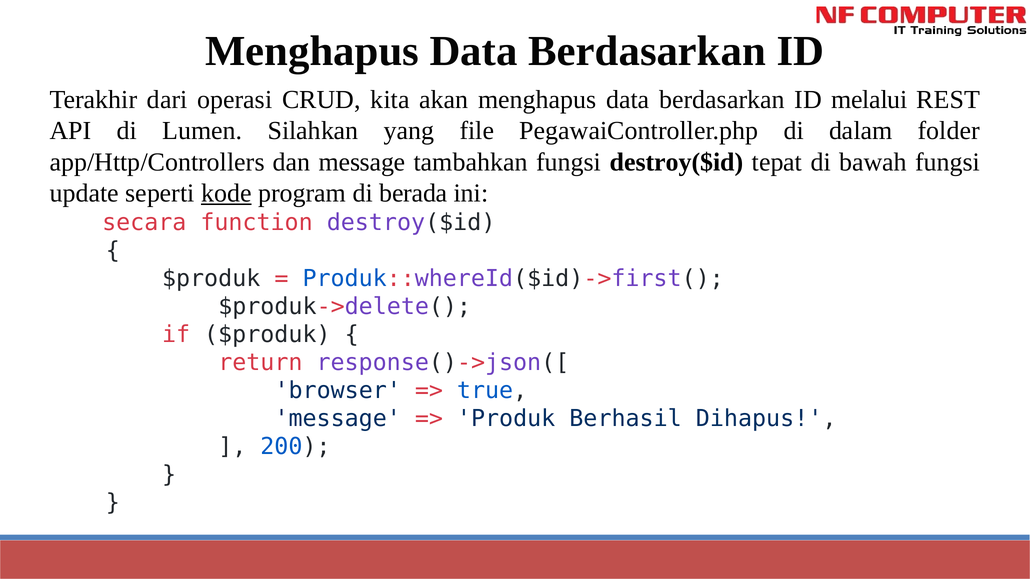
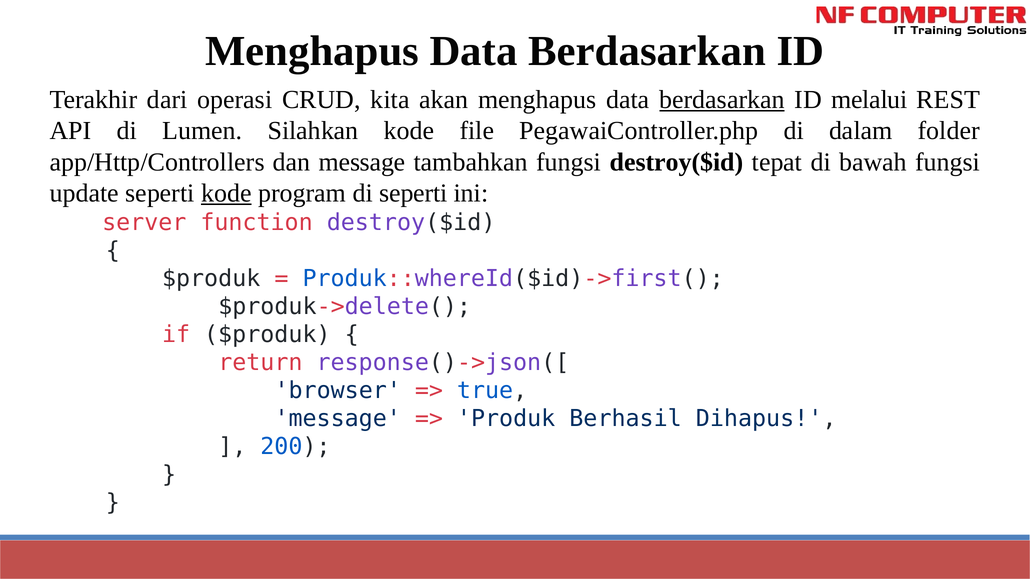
berdasarkan underline: none -> present (722, 100)
Silahkan yang: yang -> kode (409, 131)
di berada: berada -> seperti (413, 193)
secara: secara -> server (144, 223)
